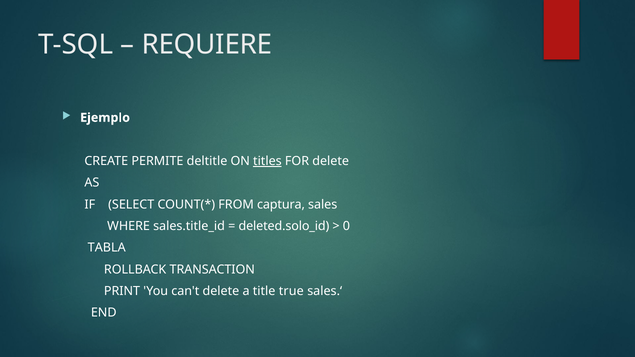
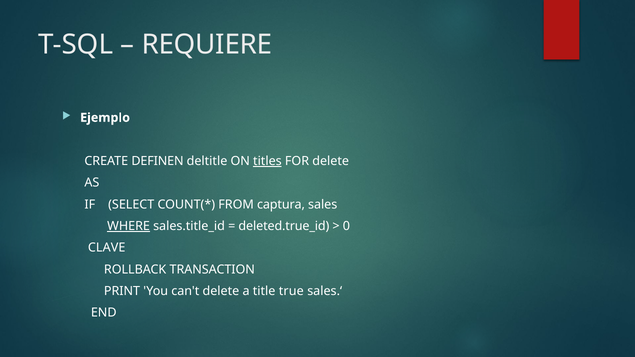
PERMITE: PERMITE -> DEFINEN (158, 161)
WHERE underline: none -> present (129, 226)
deleted.solo_id: deleted.solo_id -> deleted.true_id (284, 226)
TABLA: TABLA -> CLAVE (107, 248)
